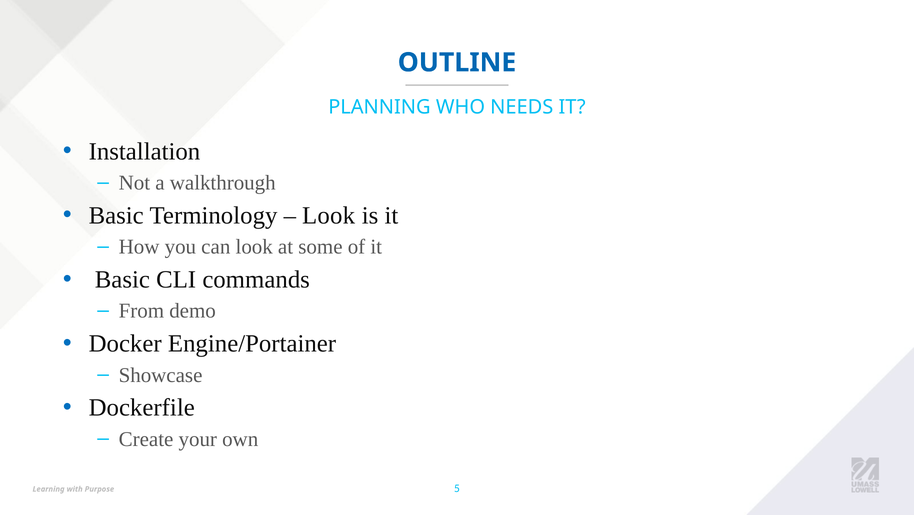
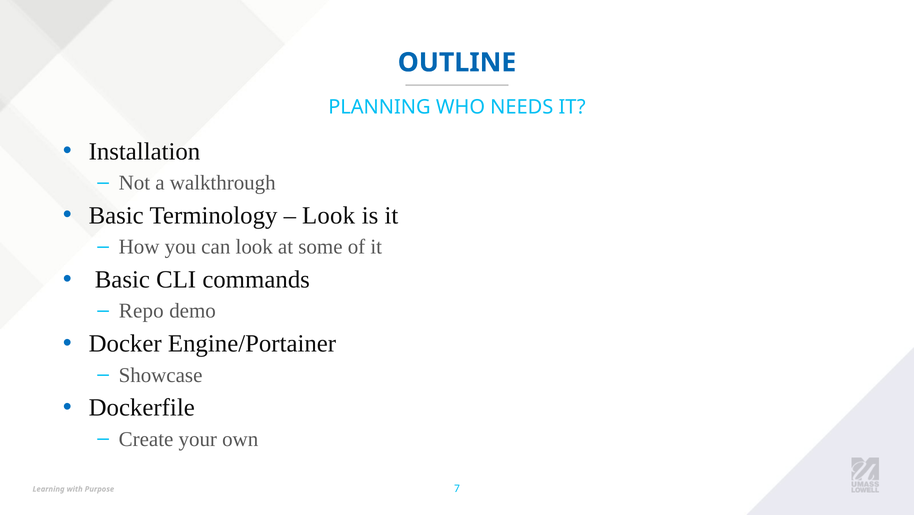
From: From -> Repo (141, 311)
5: 5 -> 7 (457, 489)
